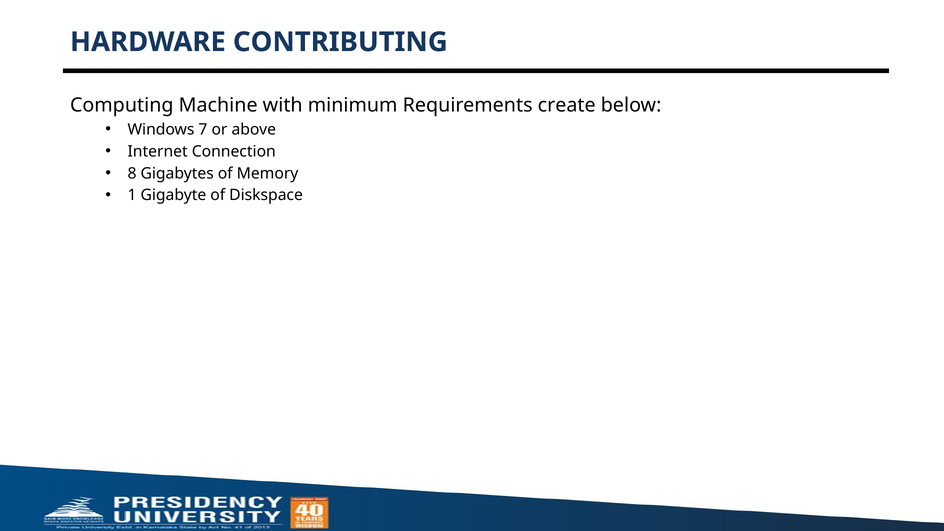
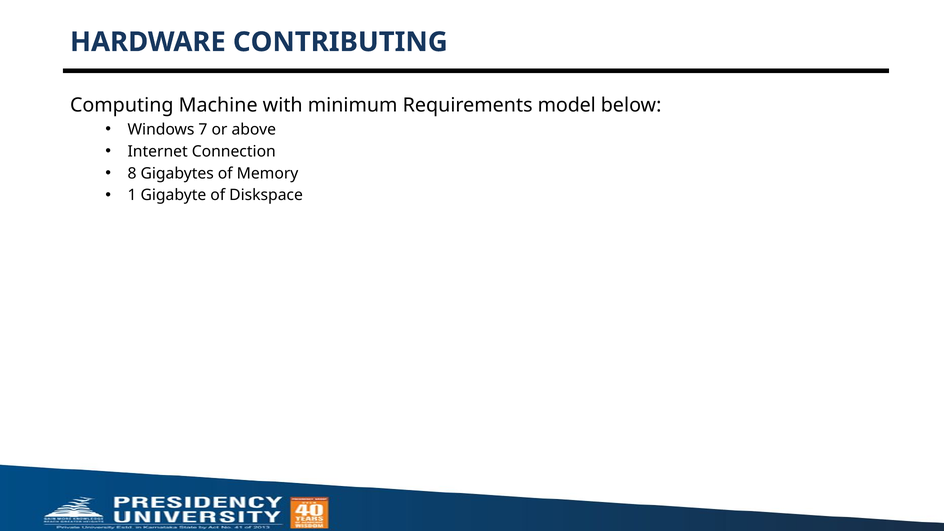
create: create -> model (567, 105)
